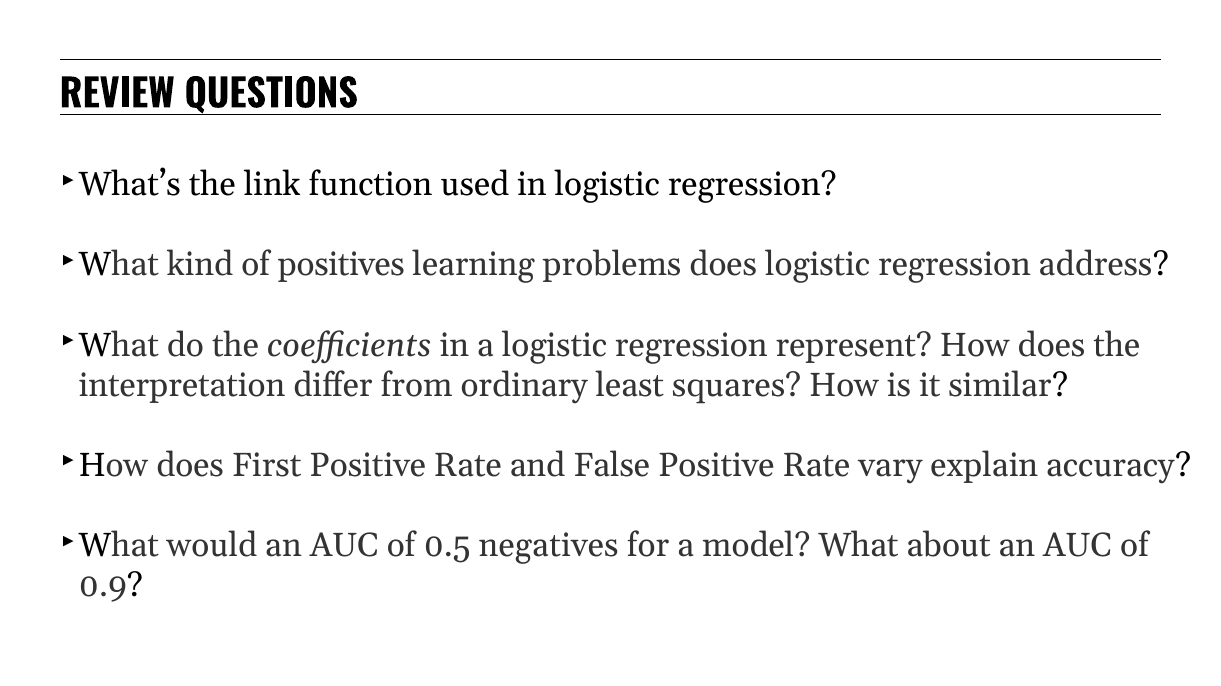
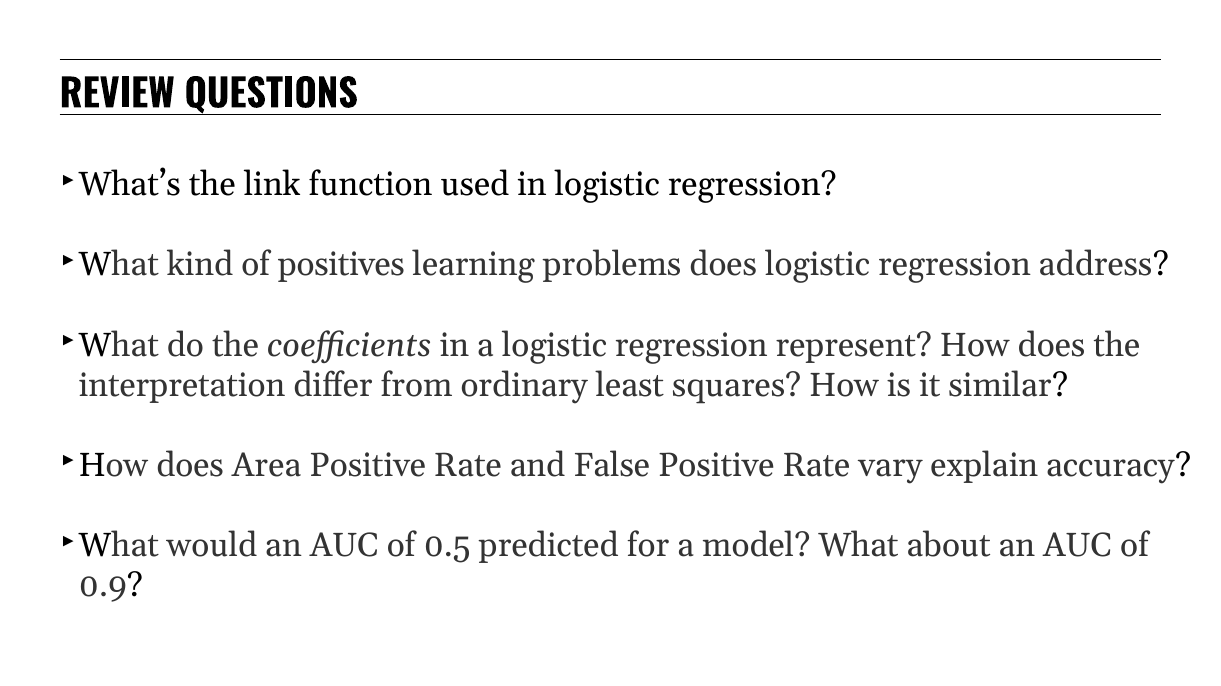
First: First -> Area (267, 465)
negatives: negatives -> predicted (549, 545)
